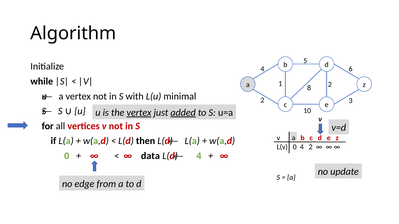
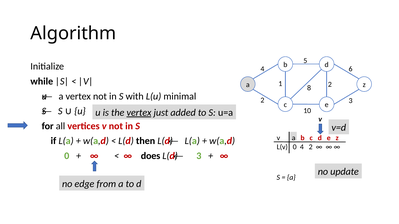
added underline: present -> none (183, 113)
data: data -> does (151, 156)
4: 4 -> 3 (199, 156)
